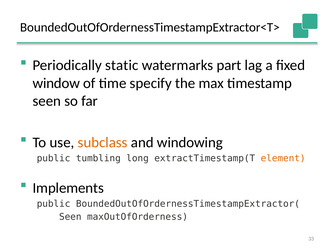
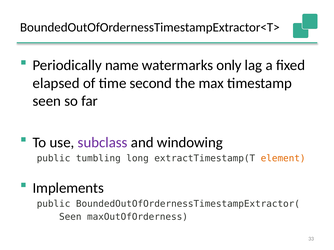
static: static -> name (122, 65)
part: part -> only (229, 65)
window: window -> elapsed (56, 83)
specify: specify -> second (151, 83)
subclass colour: orange -> purple (103, 143)
